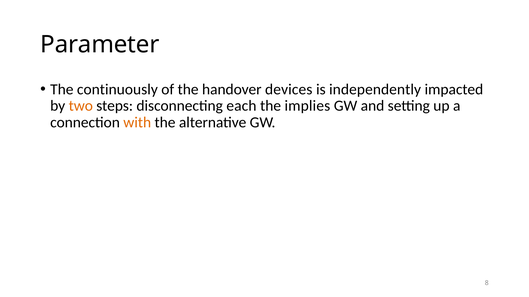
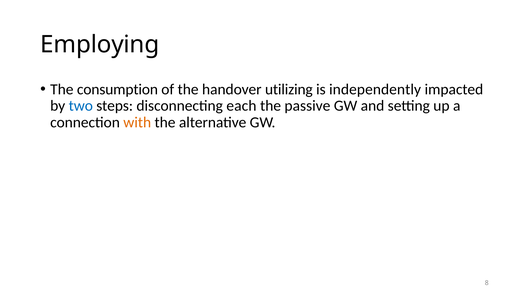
Parameter: Parameter -> Employing (100, 44)
continuously: continuously -> consumption (117, 89)
devices: devices -> utilizing (289, 89)
two colour: orange -> blue (81, 106)
implies: implies -> passive (307, 106)
